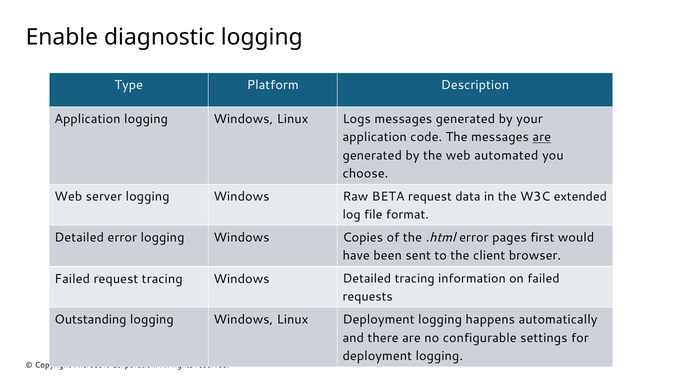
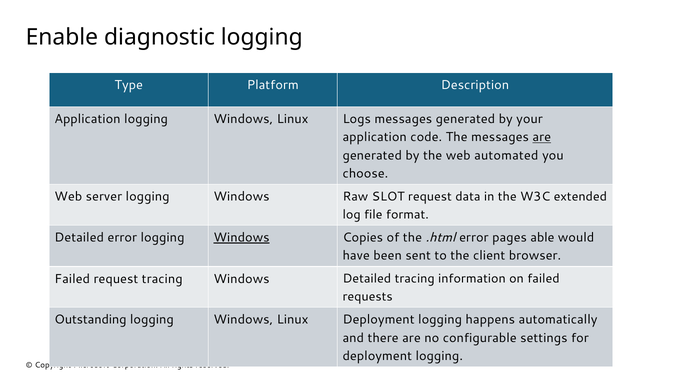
BETA: BETA -> SLOT (388, 197)
Windows underline: none -> present (242, 238)
first: first -> able (542, 238)
